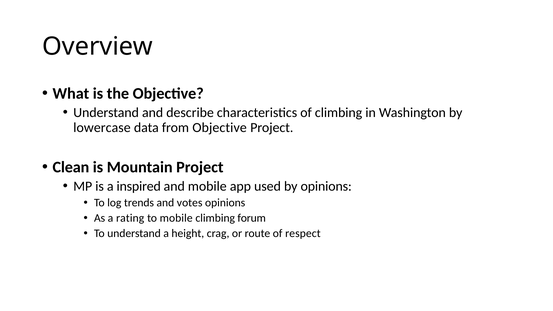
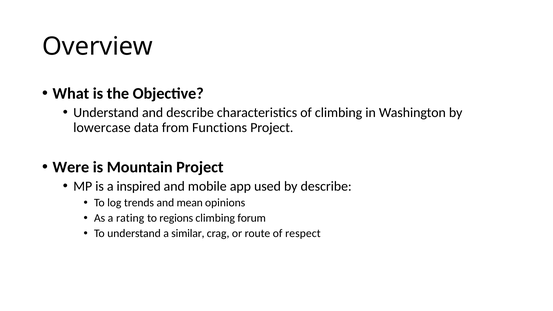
from Objective: Objective -> Functions (220, 127)
Clean: Clean -> Were (71, 167)
by opinions: opinions -> describe (326, 186)
votes: votes -> mean (190, 203)
to mobile: mobile -> regions (176, 218)
height: height -> similar (188, 233)
